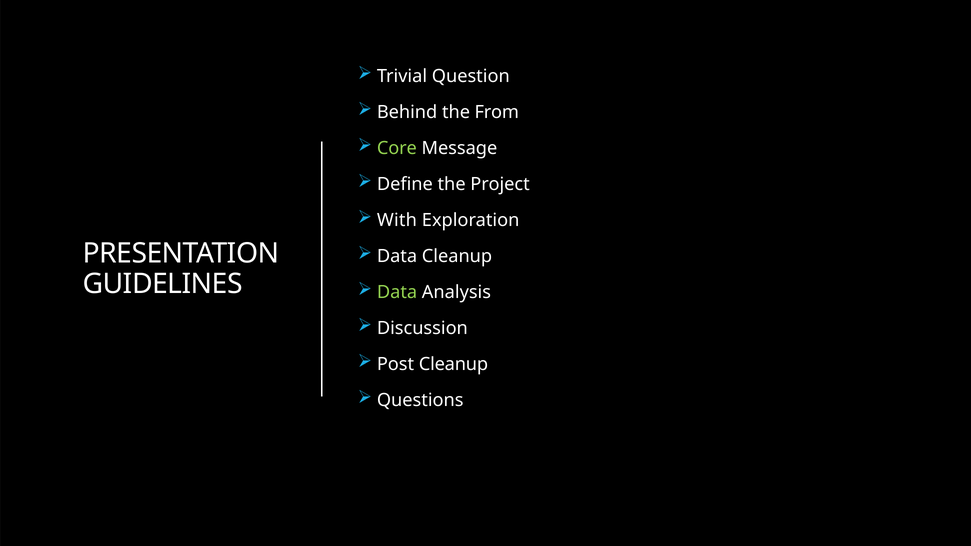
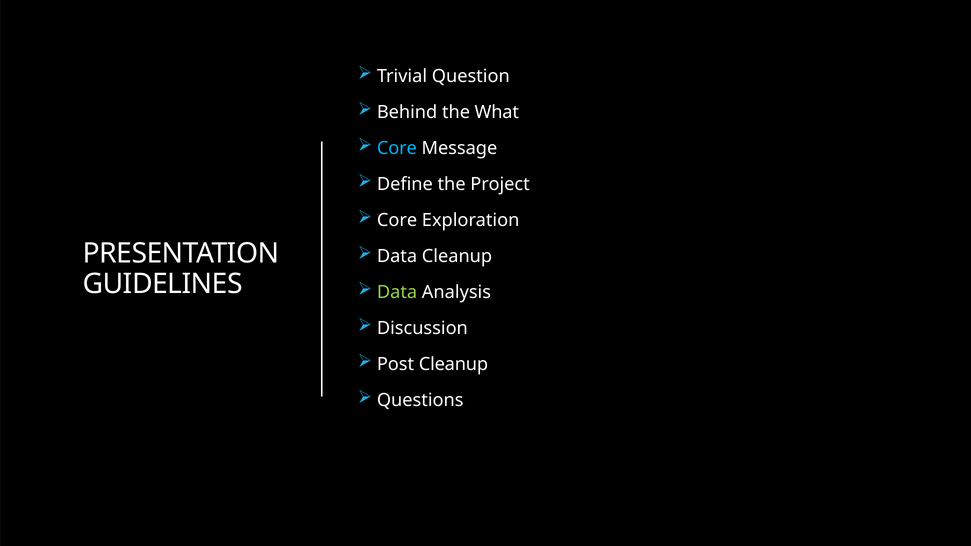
From: From -> What (497, 112)
Core colour: light green -> light blue (397, 148)
With: With -> Core (397, 220)
